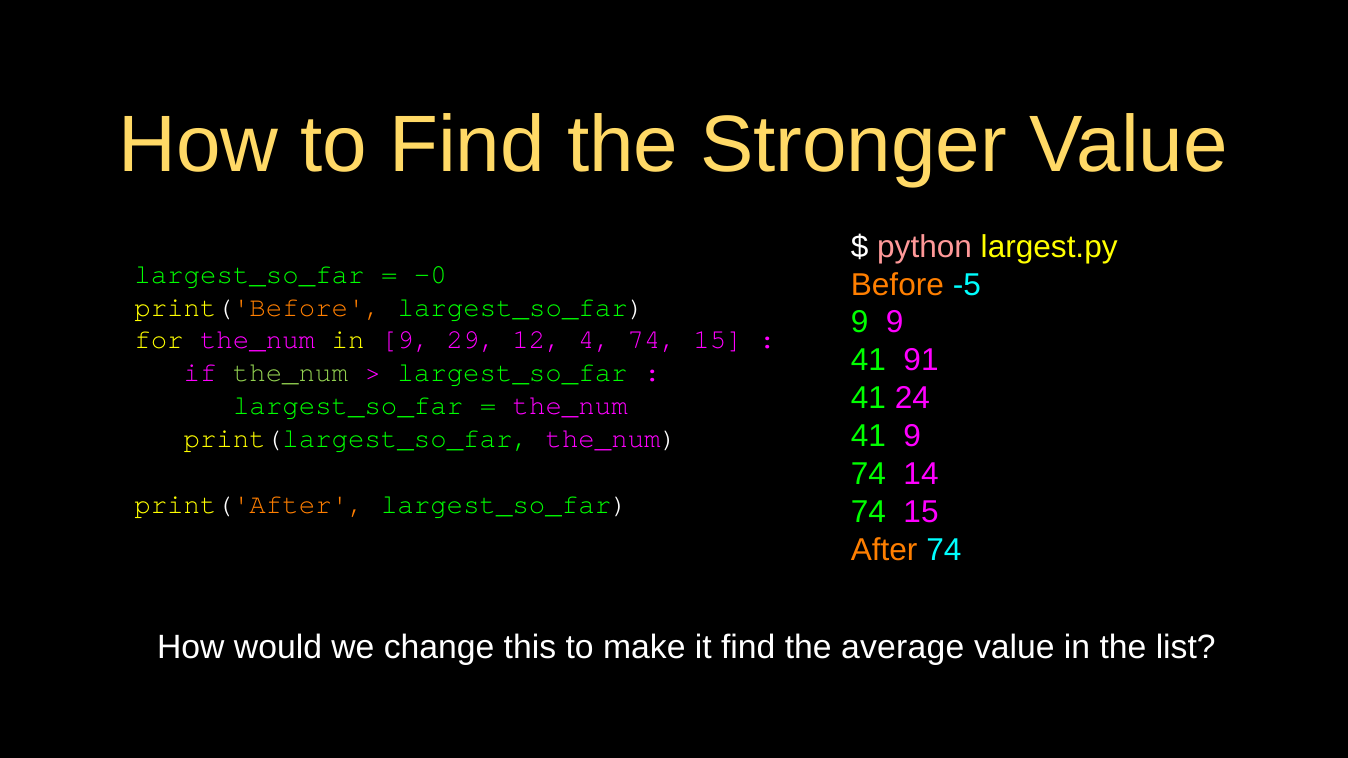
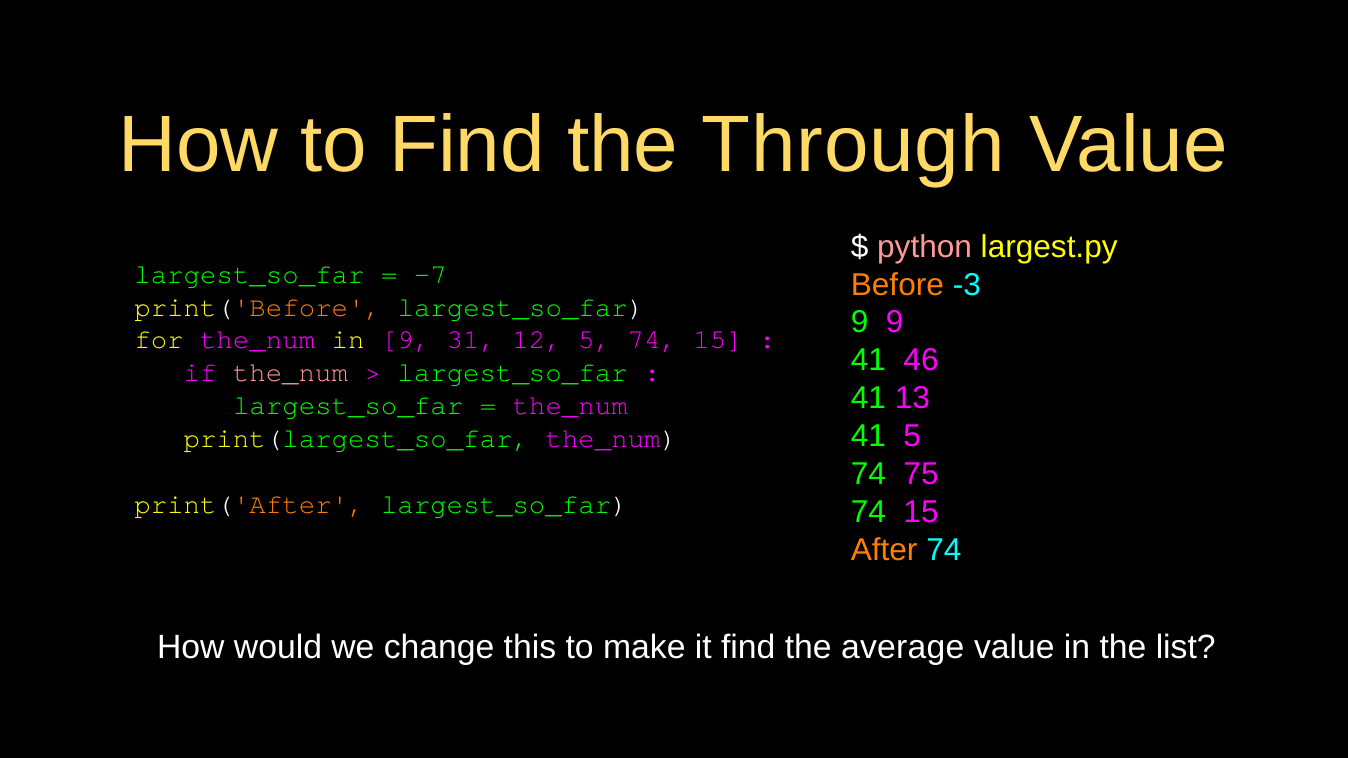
Stronger: Stronger -> Through (853, 145)
-0: -0 -> -7 (430, 274)
-5: -5 -> -3 (967, 285)
29: 29 -> 31 (471, 340)
12 4: 4 -> 5 (595, 340)
91: 91 -> 46 (921, 361)
the_num colour: light green -> pink (290, 373)
24: 24 -> 13 (912, 398)
41 9: 9 -> 5 (912, 436)
14: 14 -> 75 (921, 474)
